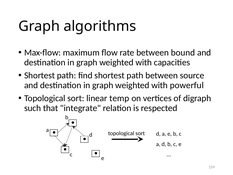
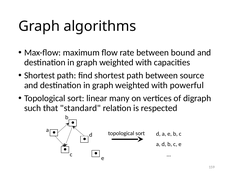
temp: temp -> many (119, 98)
integrate: integrate -> standard (80, 108)
